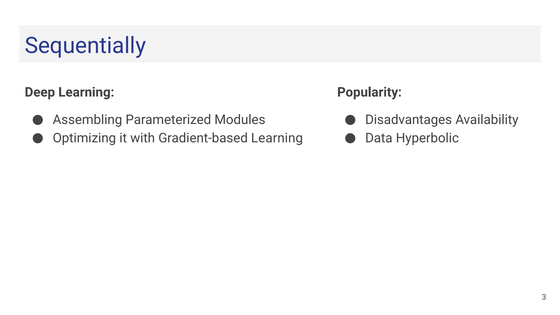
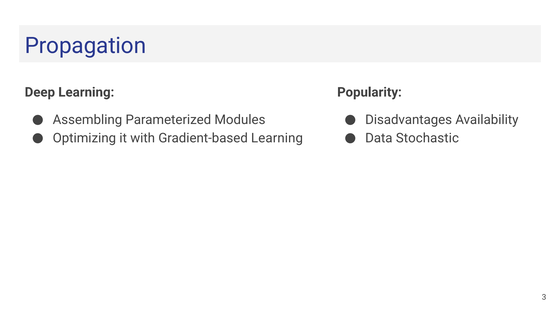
Sequentially: Sequentially -> Propagation (85, 46)
Hyperbolic: Hyperbolic -> Stochastic (427, 138)
